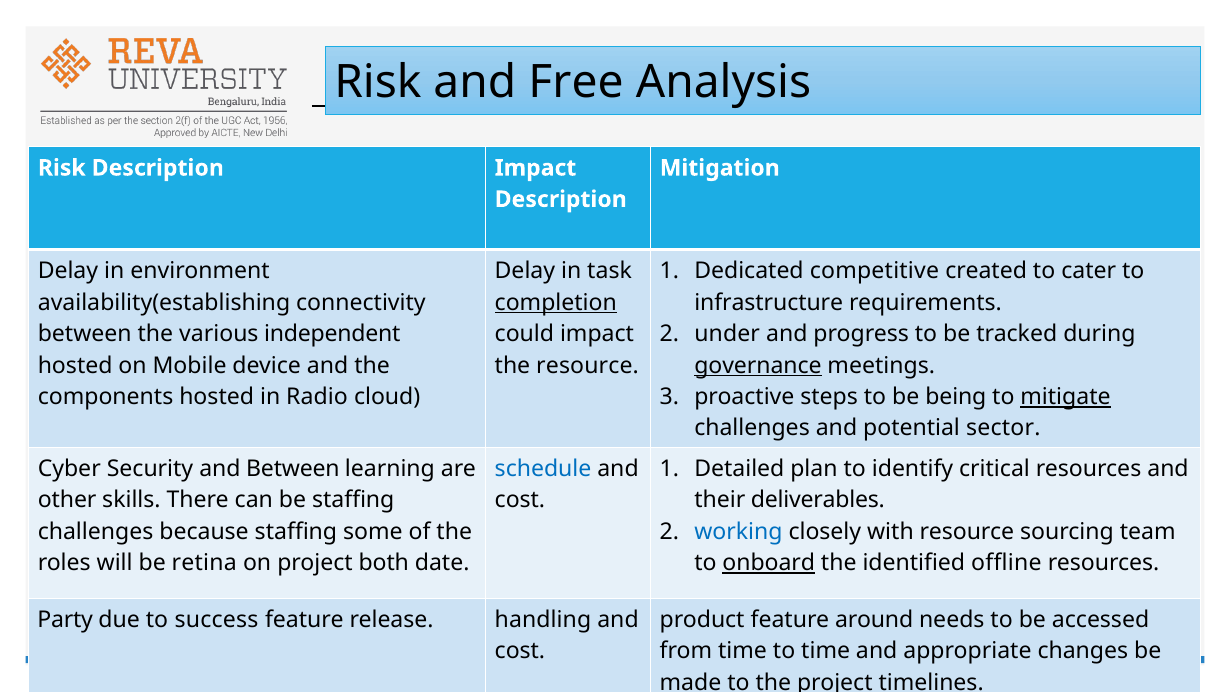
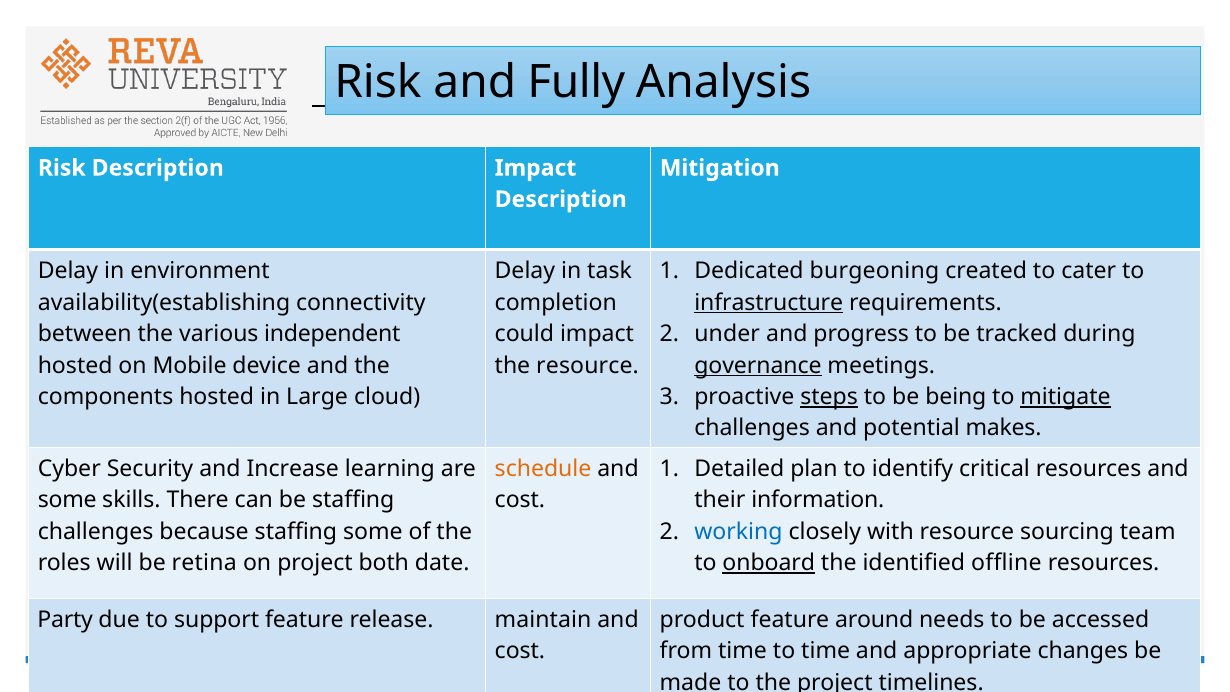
Free: Free -> Fully (576, 82)
competitive: competitive -> burgeoning (874, 271)
completion underline: present -> none (556, 303)
infrastructure underline: none -> present (769, 303)
Radio: Radio -> Large (317, 397)
steps underline: none -> present (829, 397)
sector: sector -> makes (1004, 428)
and Between: Between -> Increase (293, 469)
schedule colour: blue -> orange (543, 469)
other: other -> some (67, 500)
deliverables: deliverables -> information (818, 500)
success: success -> support (217, 620)
handling: handling -> maintain (543, 620)
